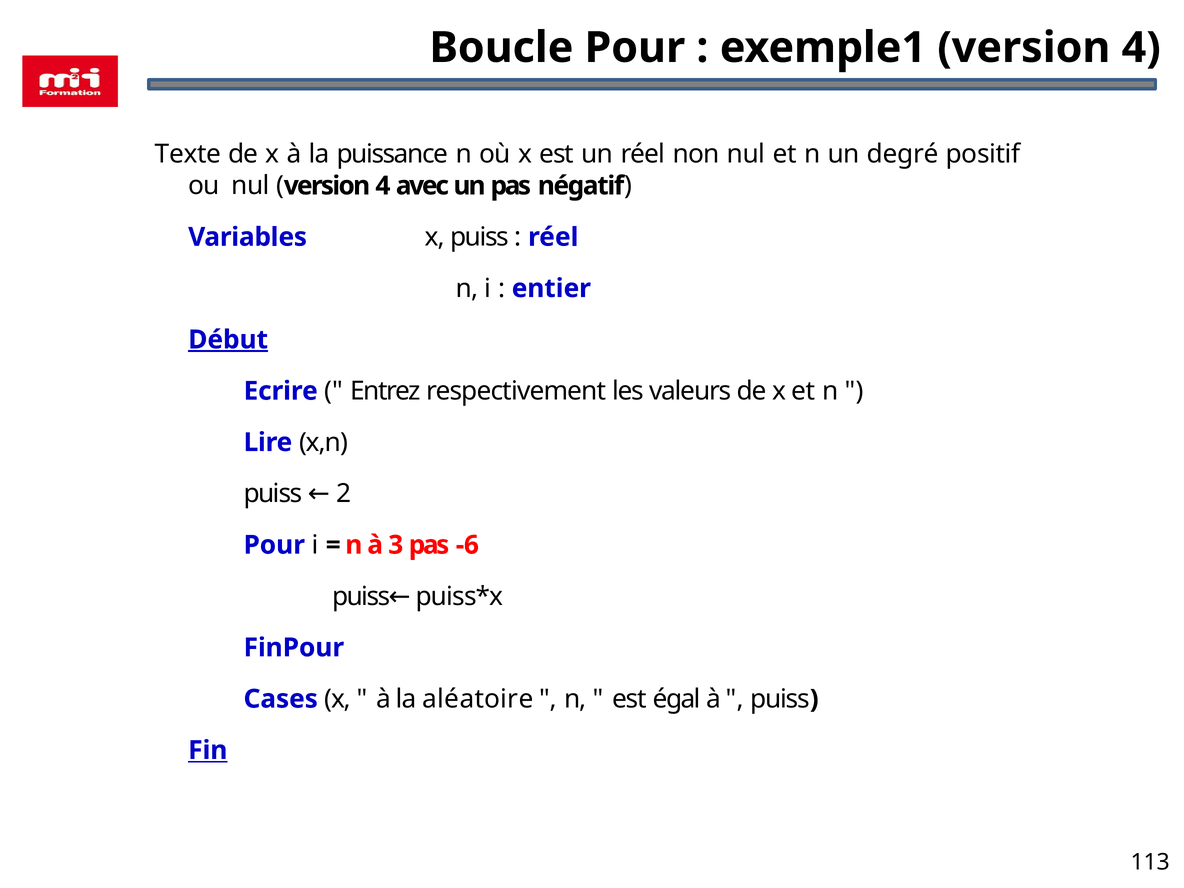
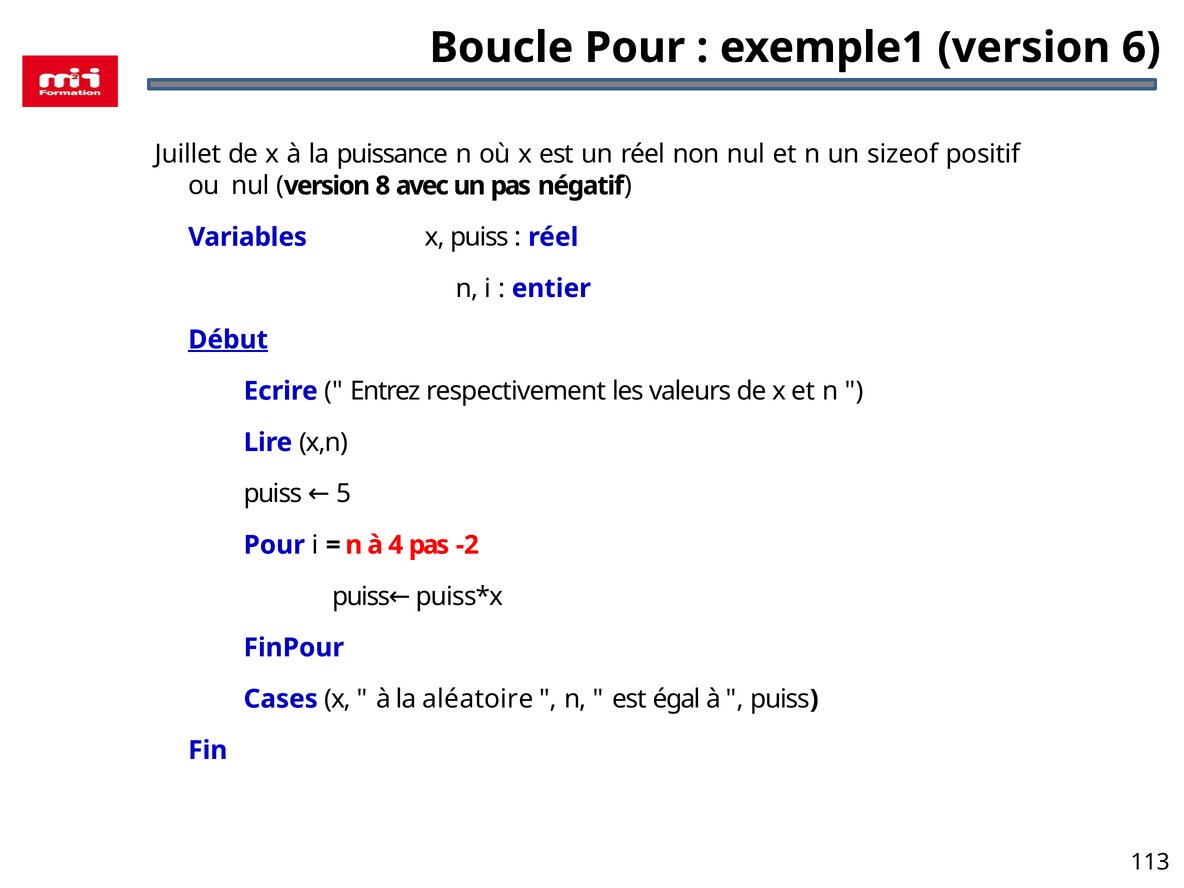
exemple1 version 4: 4 -> 6 (1141, 48)
Texte: Texte -> Juillet (188, 154)
degré: degré -> sizeof (903, 154)
nul version 4: 4 -> 8 (383, 186)
2: 2 -> 5 (344, 494)
3: 3 -> 4 (396, 545)
-6: -6 -> -2 (467, 545)
Fin underline: present -> none (208, 750)
